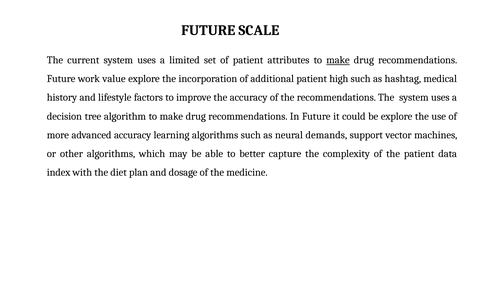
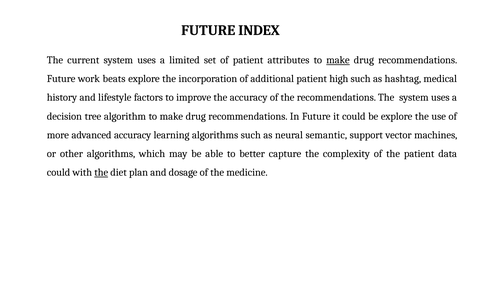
SCALE: SCALE -> INDEX (259, 30)
value: value -> beats (114, 79)
demands: demands -> semantic (326, 135)
index: index -> could (59, 173)
the underline: none -> present (101, 173)
